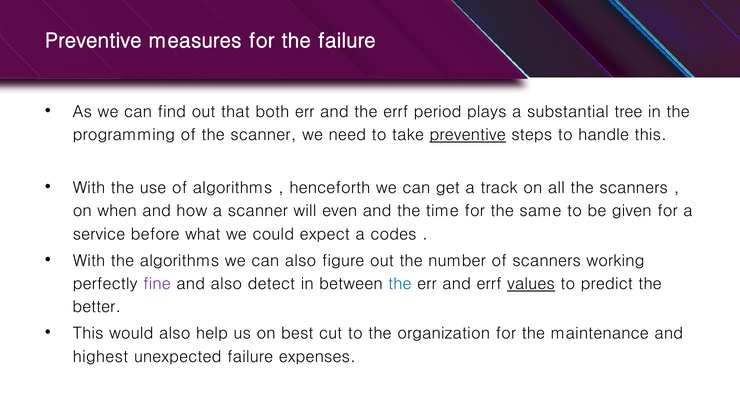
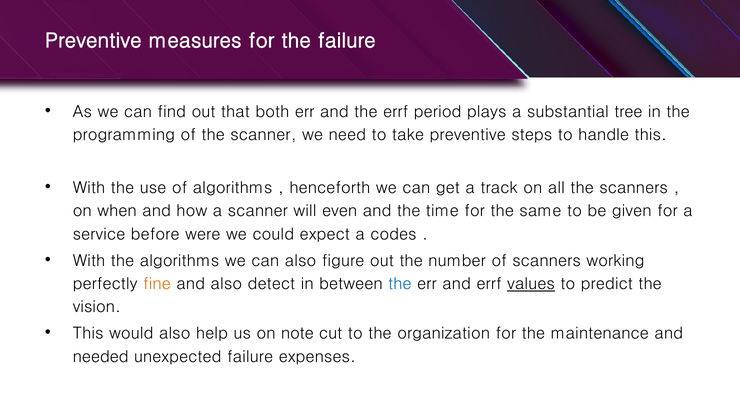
preventive underline: present -> none (468, 135)
what: what -> were (203, 234)
fine colour: purple -> orange (157, 284)
better: better -> vision (97, 307)
best: best -> note (297, 334)
highest: highest -> needed (101, 357)
